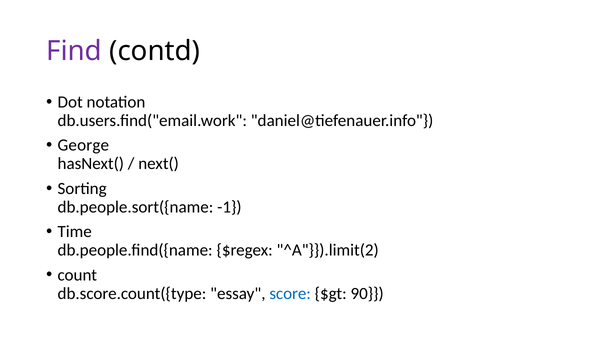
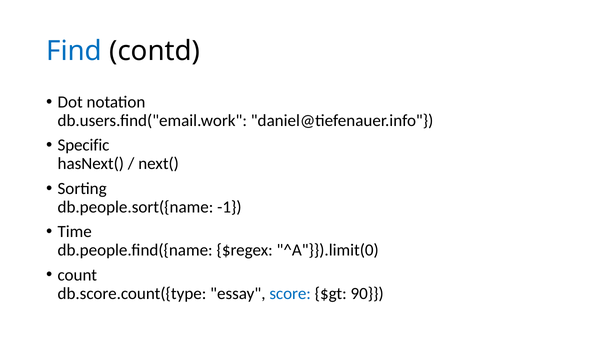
Find colour: purple -> blue (74, 51)
George: George -> Specific (83, 145)
^A"}}).limit(2: ^A"}}).limit(2 -> ^A"}}).limit(0 (328, 250)
